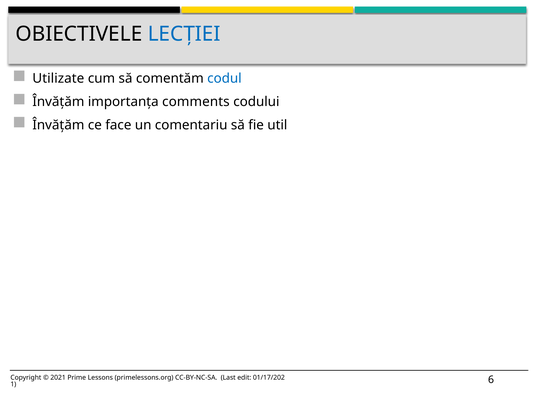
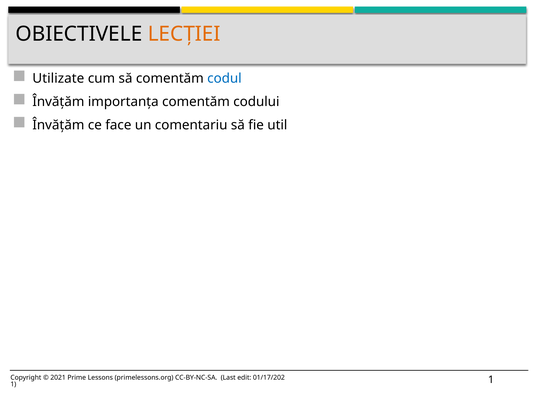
LECȚIEI colour: blue -> orange (184, 34)
importanța comments: comments -> comentăm (196, 102)
6: 6 -> 1 (491, 380)
